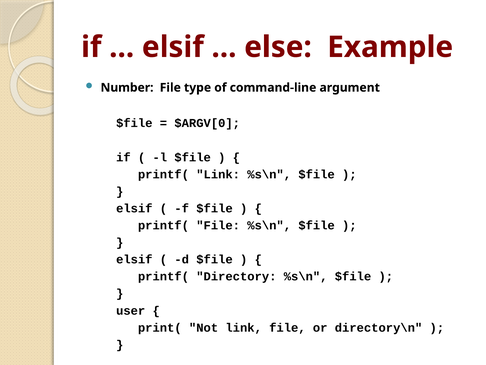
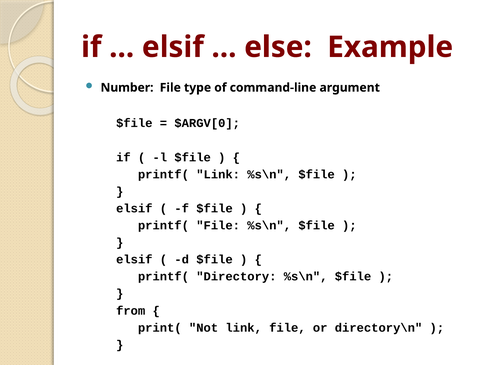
user: user -> from (131, 310)
